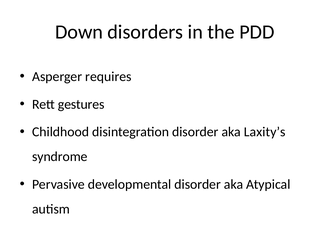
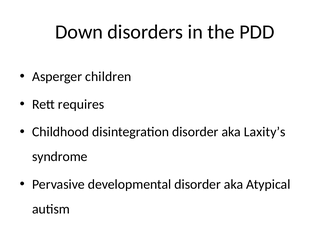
requires: requires -> children (108, 77)
gestures: gestures -> requires (81, 105)
